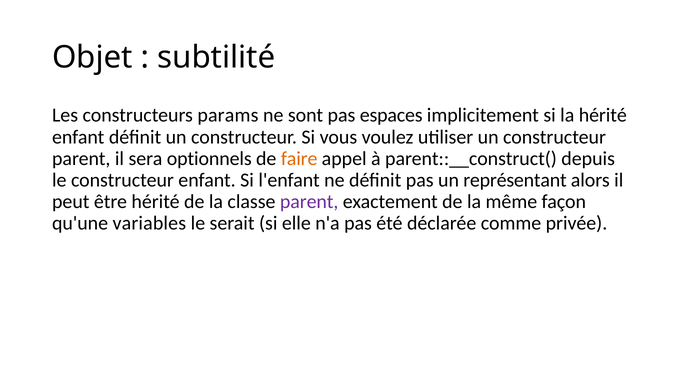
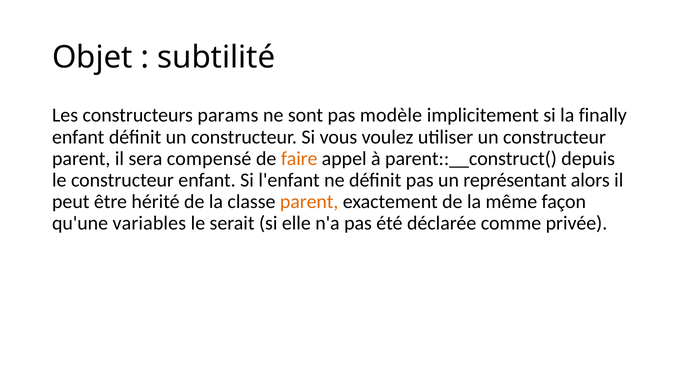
espaces: espaces -> modèle (391, 115)
la hérité: hérité -> finally (603, 115)
optionnels: optionnels -> compensé (209, 159)
parent colour: purple -> orange (309, 202)
